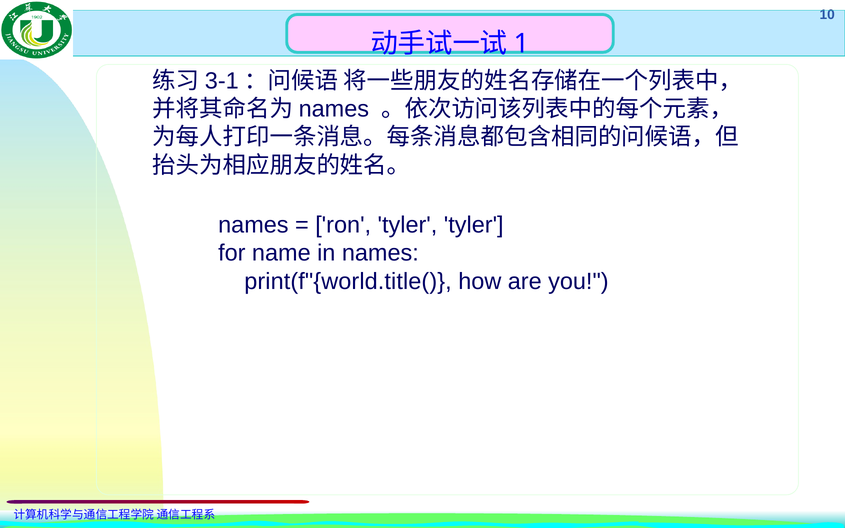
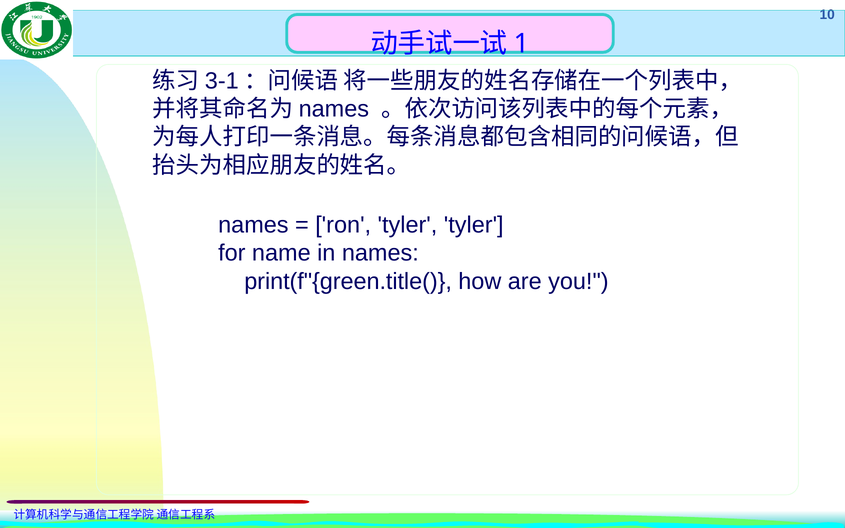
print(f"{world.title(: print(f"{world.title( -> print(f"{green.title( (348, 281)
